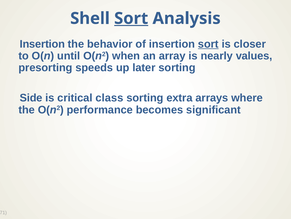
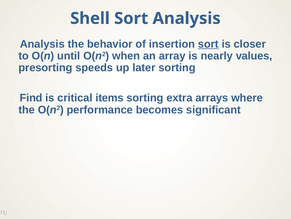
Sort underline: present -> none (131, 18)
Insertion: Insertion -> Analysis (42, 44)
Side: Side -> Find (31, 98)
class: class -> items (110, 98)
